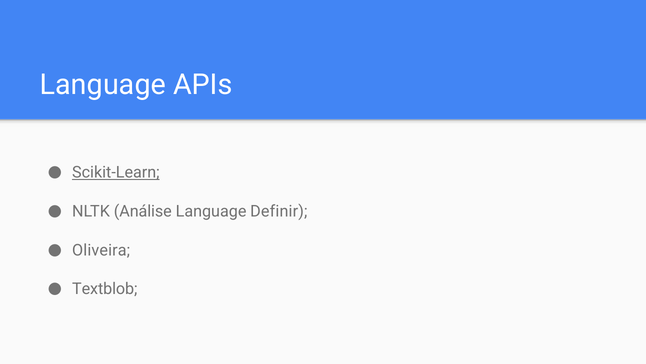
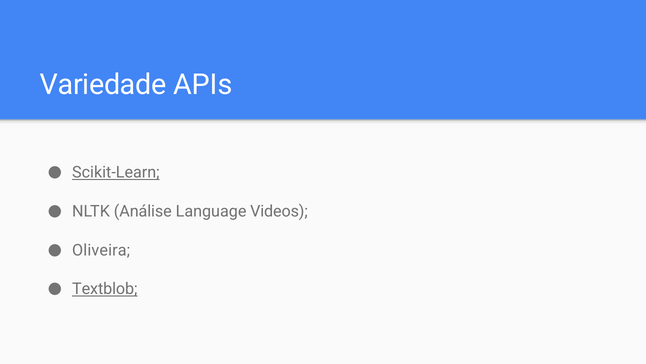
Language: Language -> Variedade (103, 85)
Definir: Definir -> Videos (279, 211)
Textblob underline: none -> present (105, 289)
